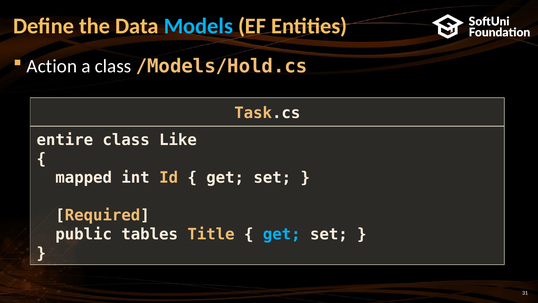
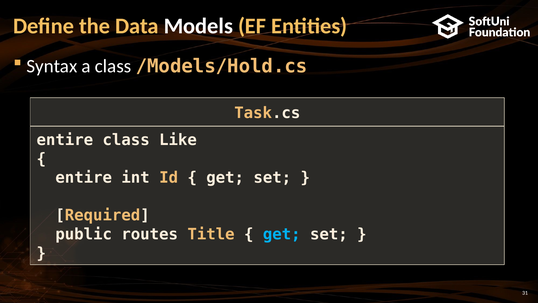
Models colour: light blue -> white (198, 26)
Action: Action -> Syntax (52, 66)
mapped: mapped -> entire (84, 178)
tables: tables -> routes (150, 234)
